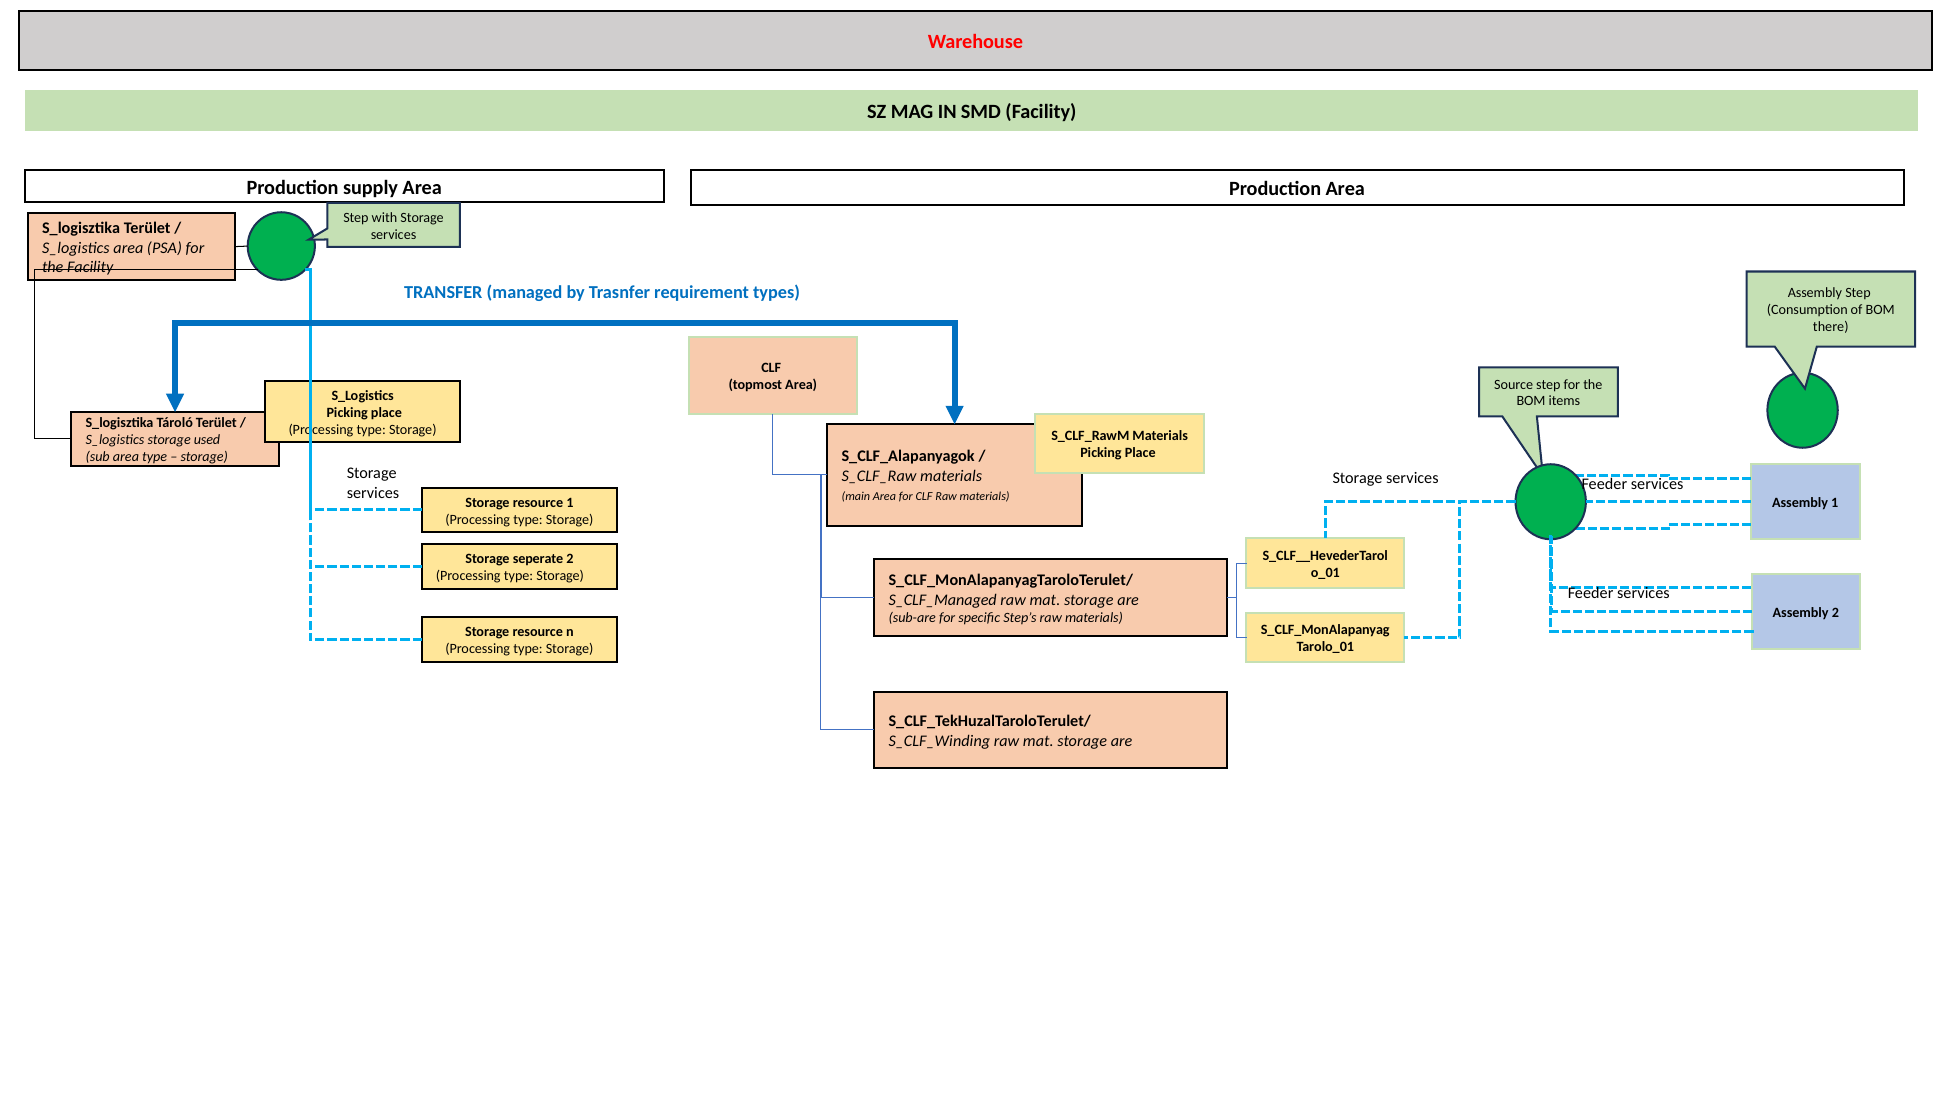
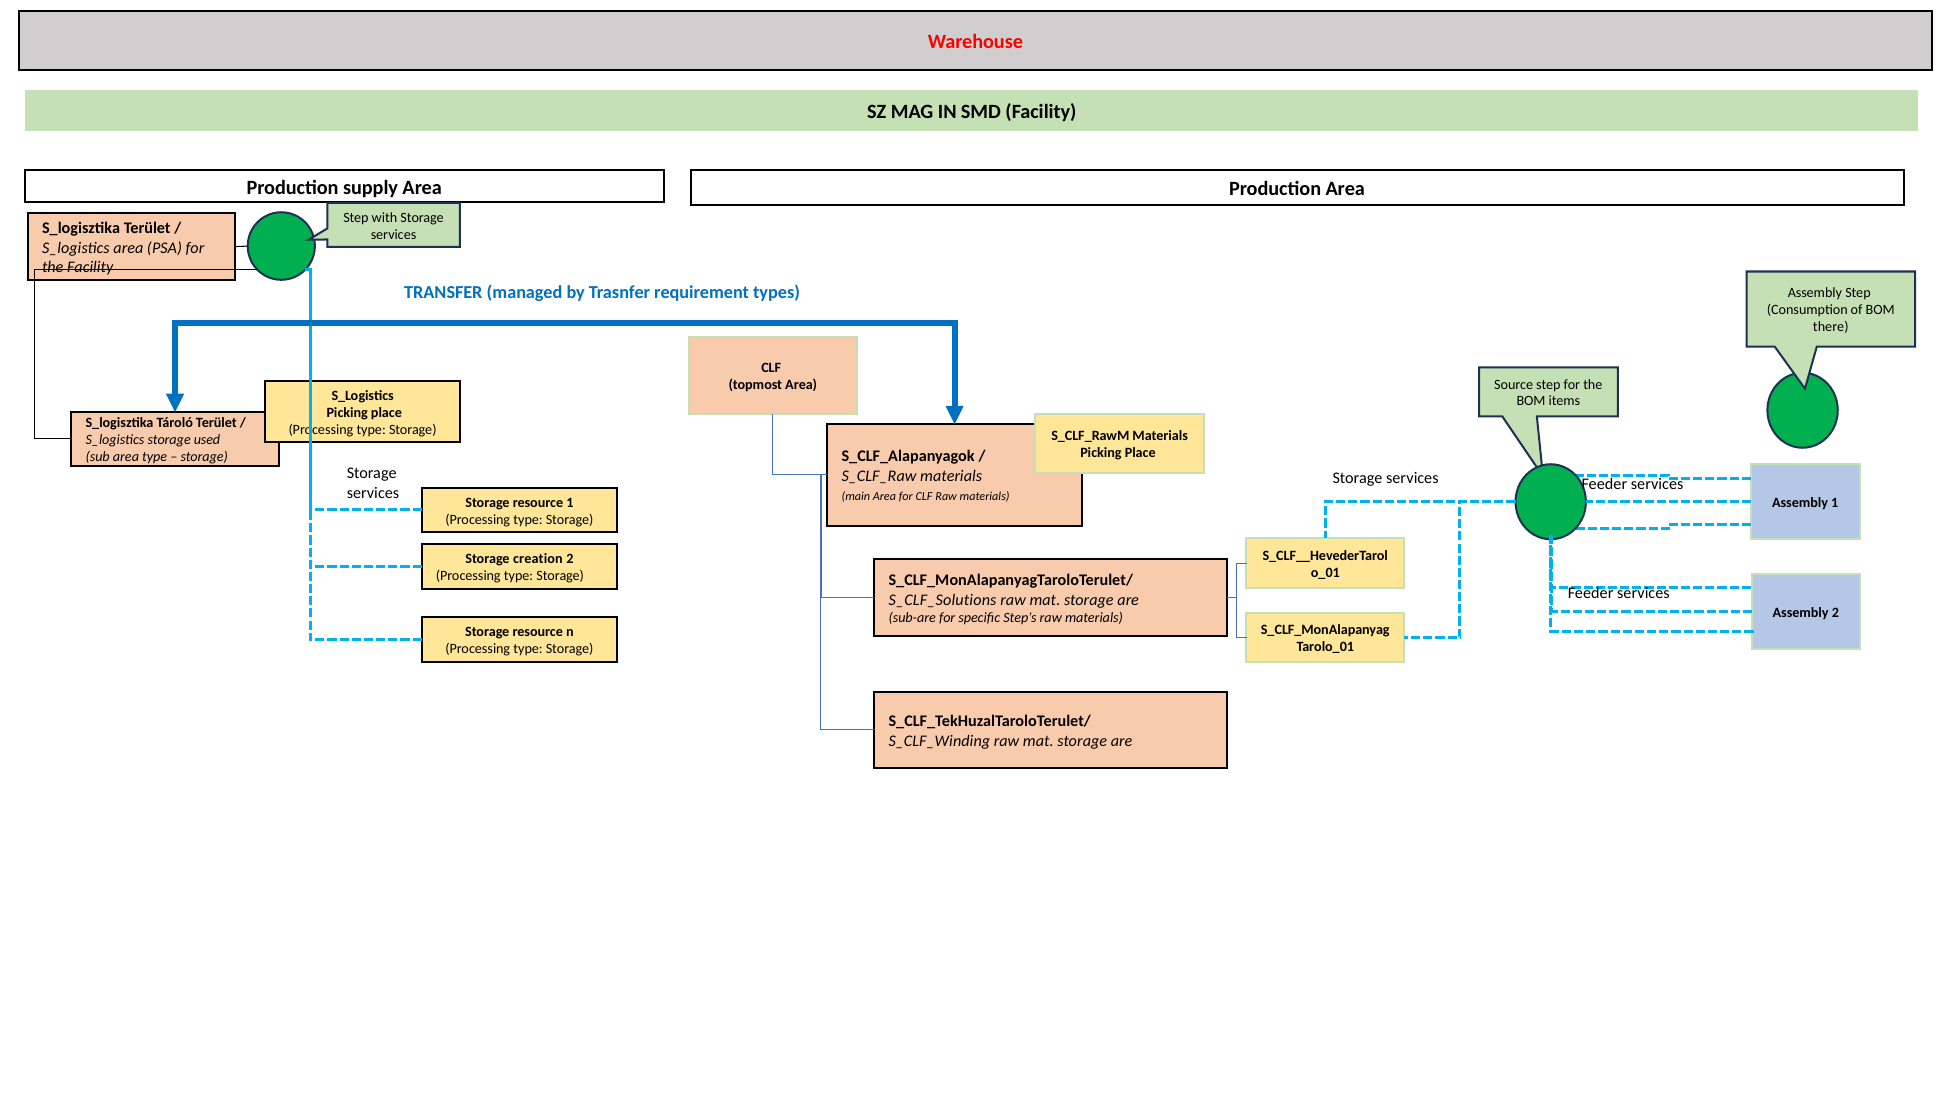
seperate: seperate -> creation (538, 559)
S_CLF_Managed: S_CLF_Managed -> S_CLF_Solutions (943, 600)
